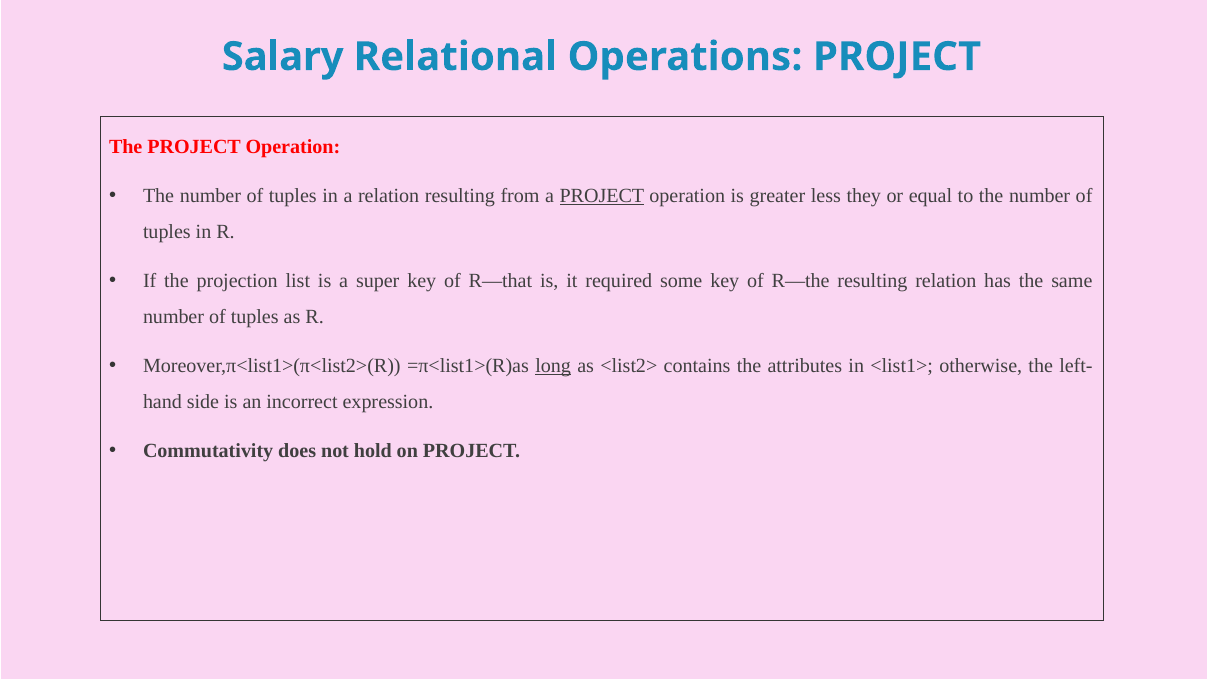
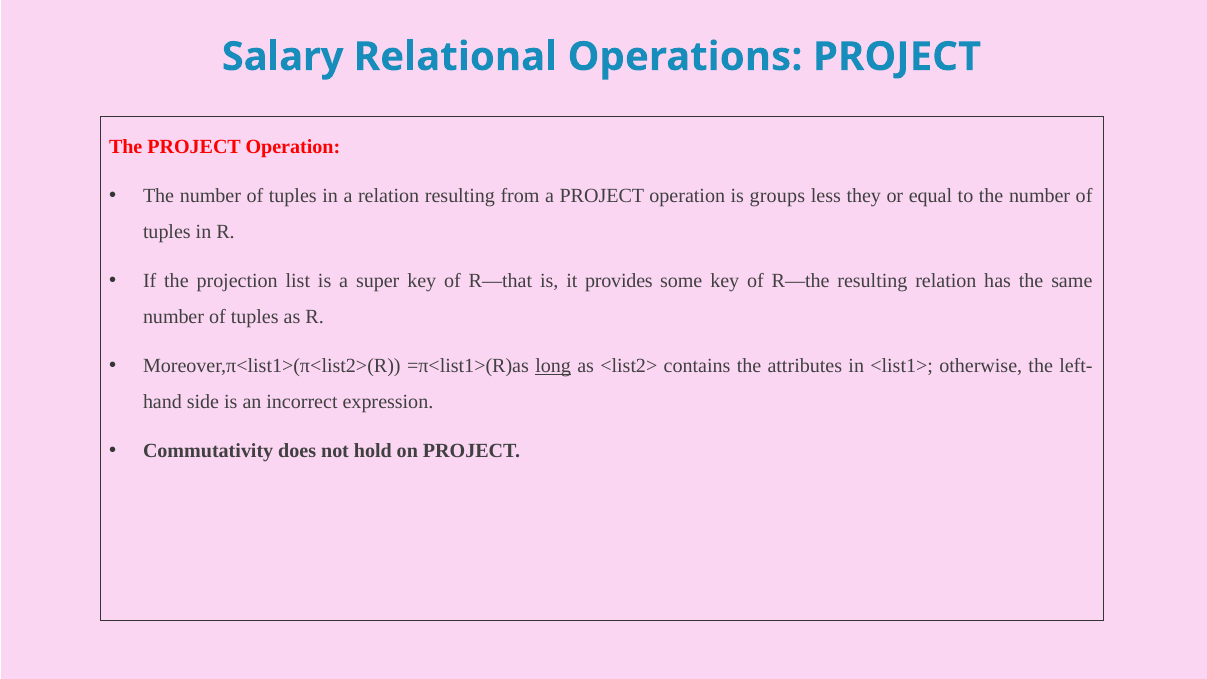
PROJECT underline: present -> none (602, 196)
greater: greater -> groups (777, 196)
required: required -> provides (619, 281)
